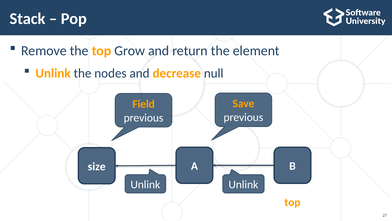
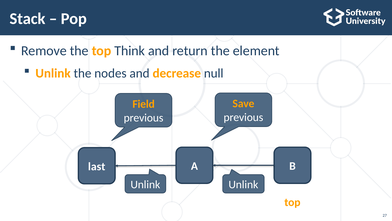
Grow: Grow -> Think (130, 51)
size: size -> last (97, 166)
